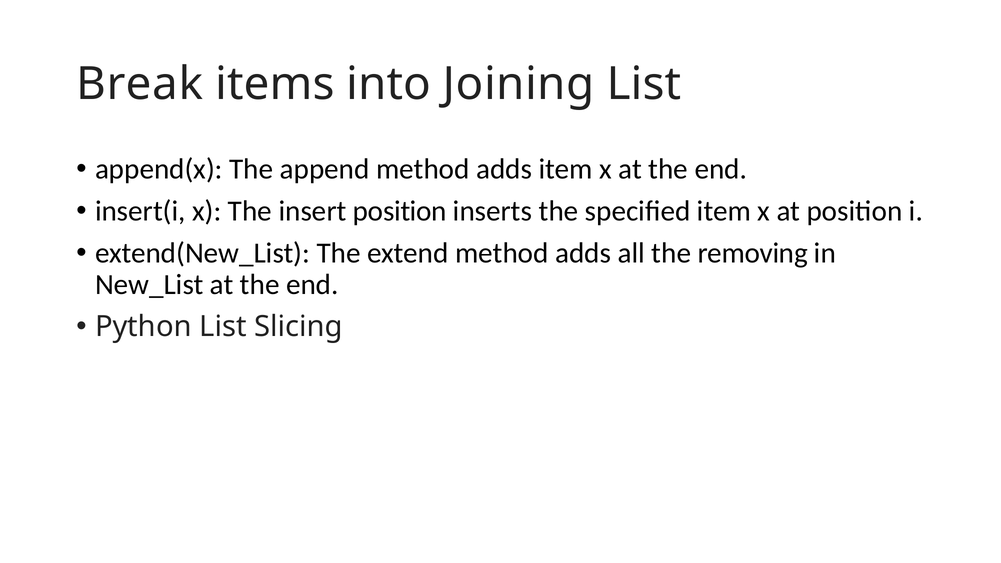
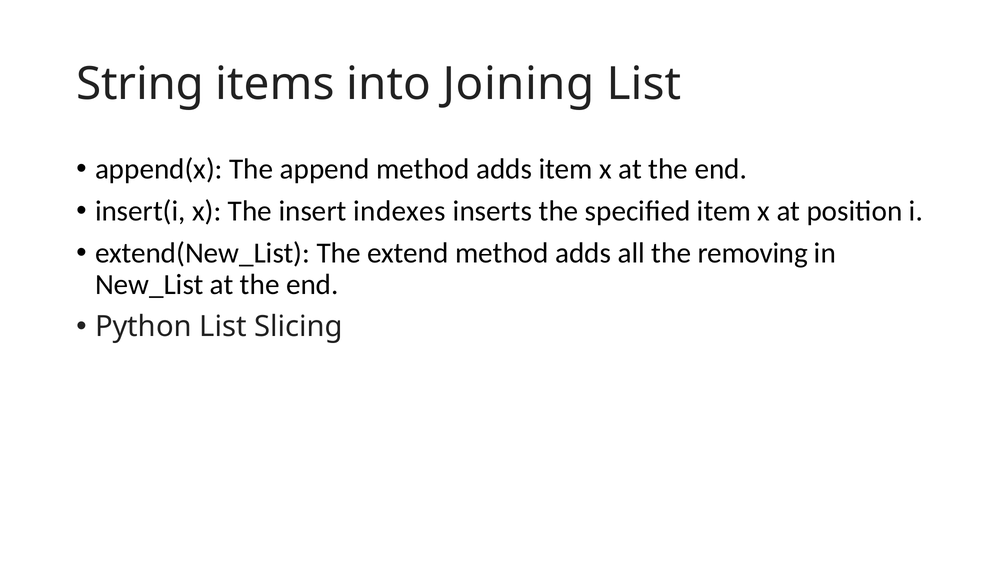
Break: Break -> String (140, 84)
insert position: position -> indexes (400, 211)
